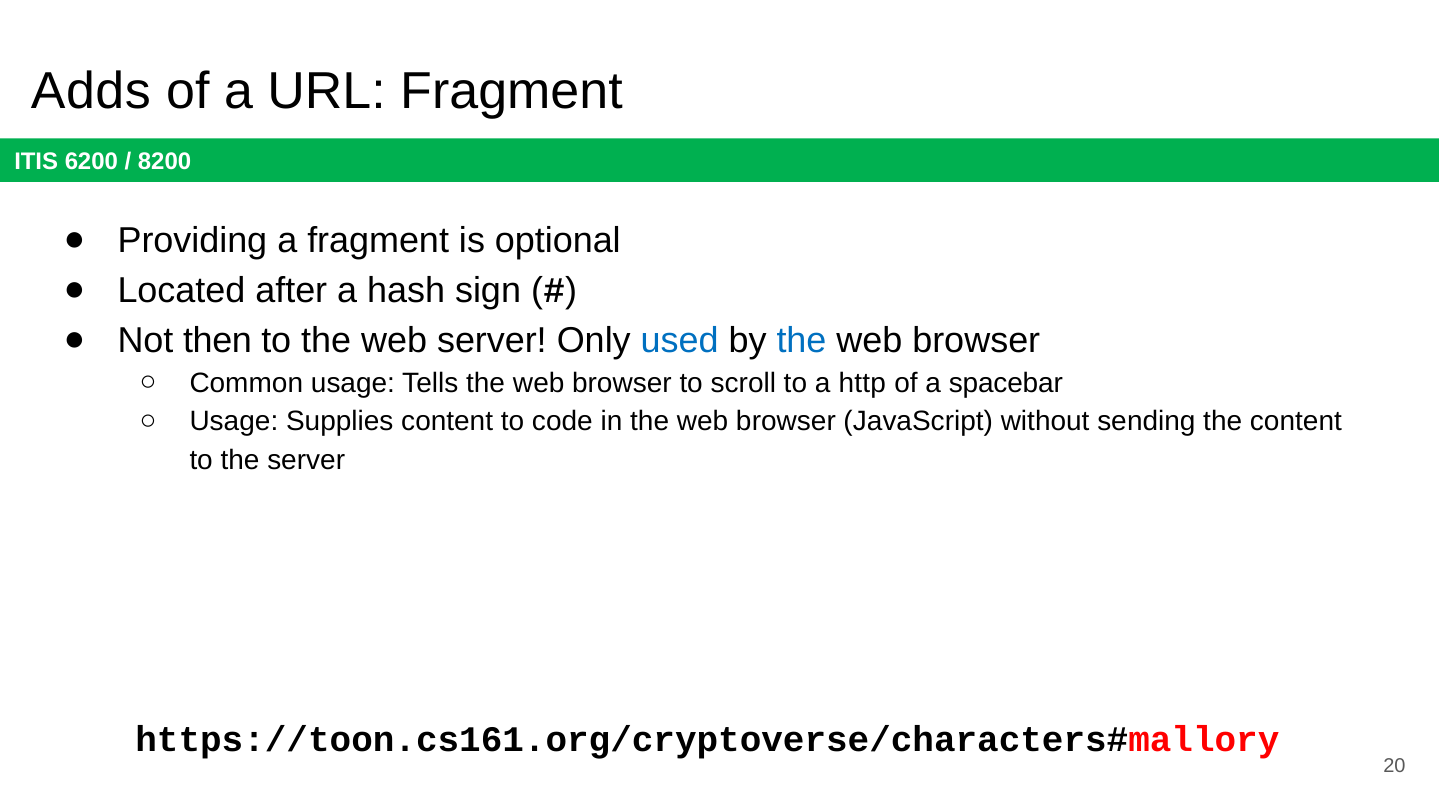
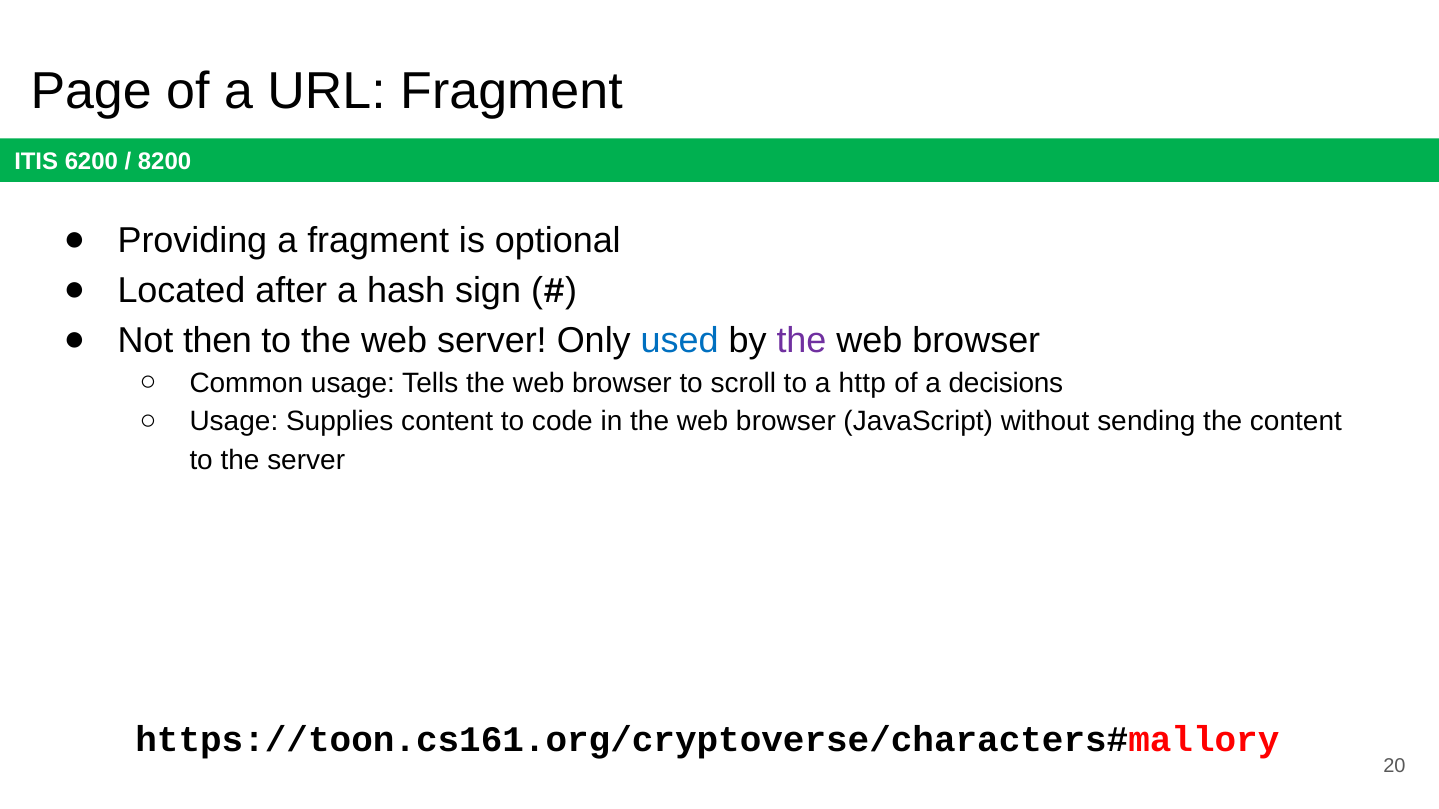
Adds: Adds -> Page (91, 92)
the colour: blue -> purple (801, 340)
spacebar: spacebar -> decisions (1006, 383)
